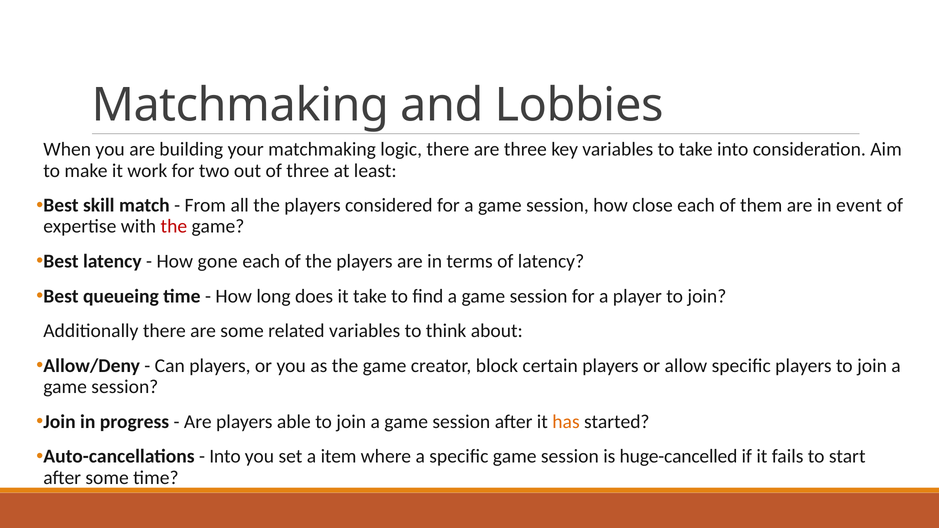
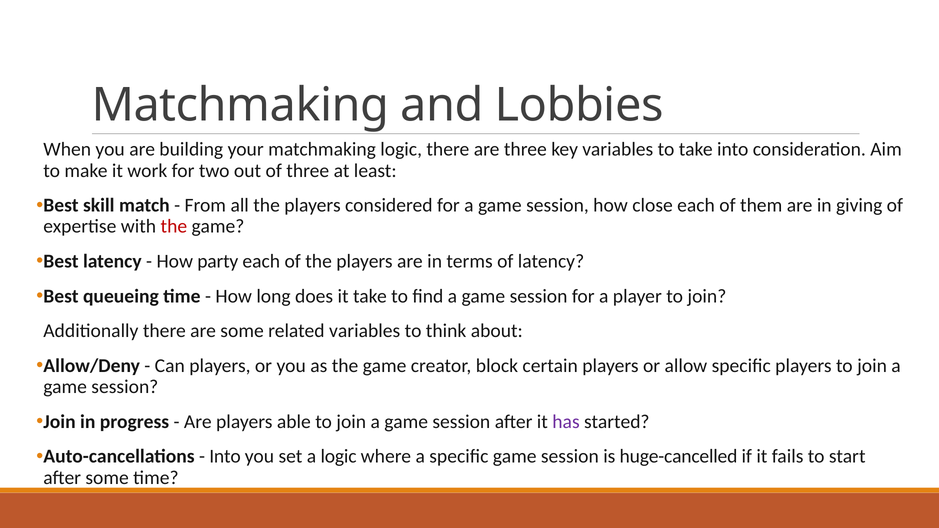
event: event -> giving (859, 205)
gone: gone -> party (218, 261)
has colour: orange -> purple (566, 422)
a item: item -> logic (339, 457)
